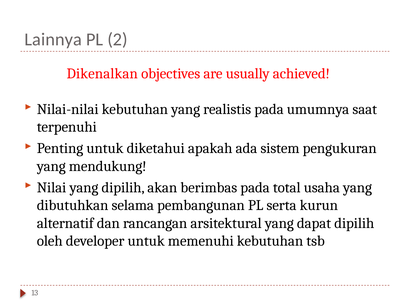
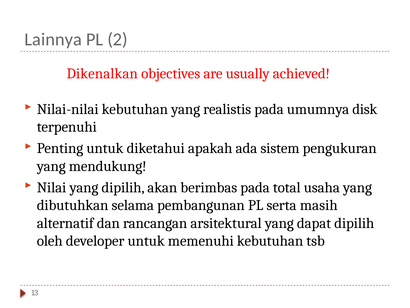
saat: saat -> disk (365, 109)
kurun: kurun -> masih (319, 205)
